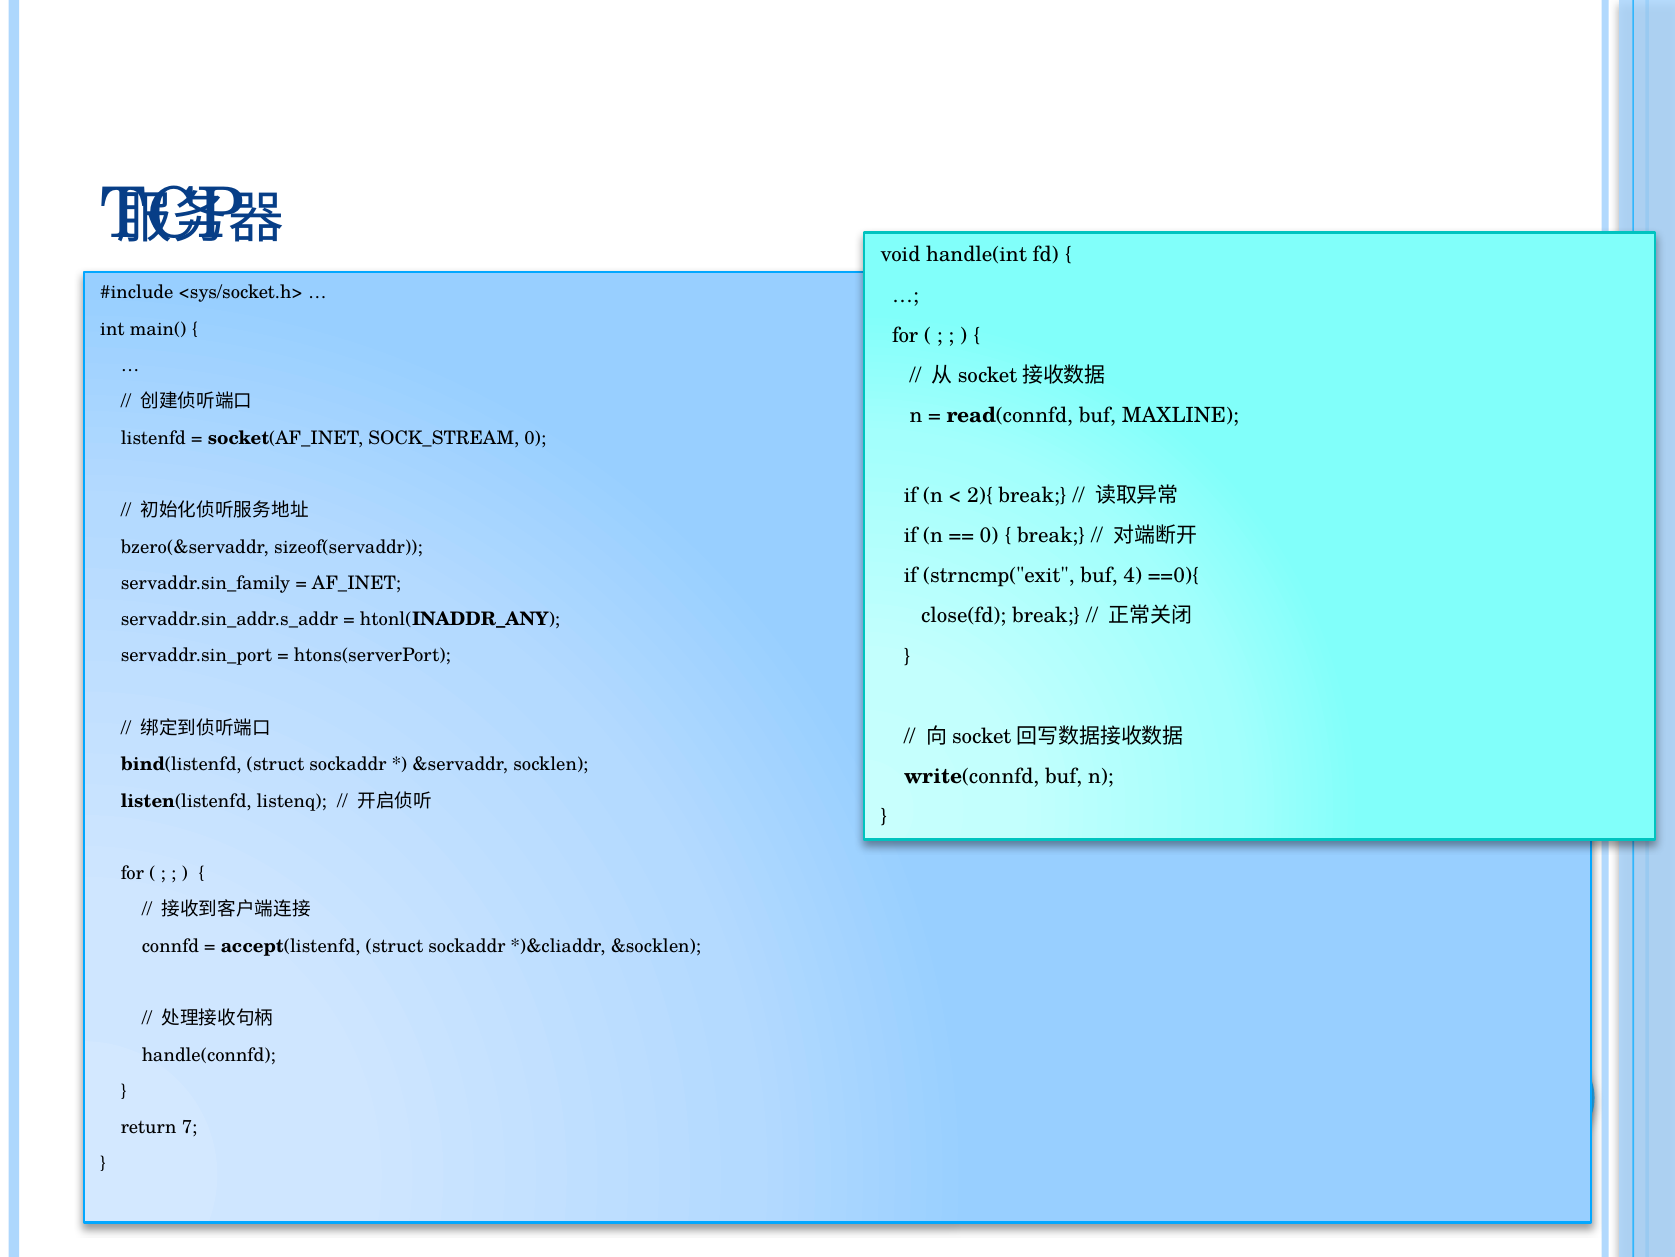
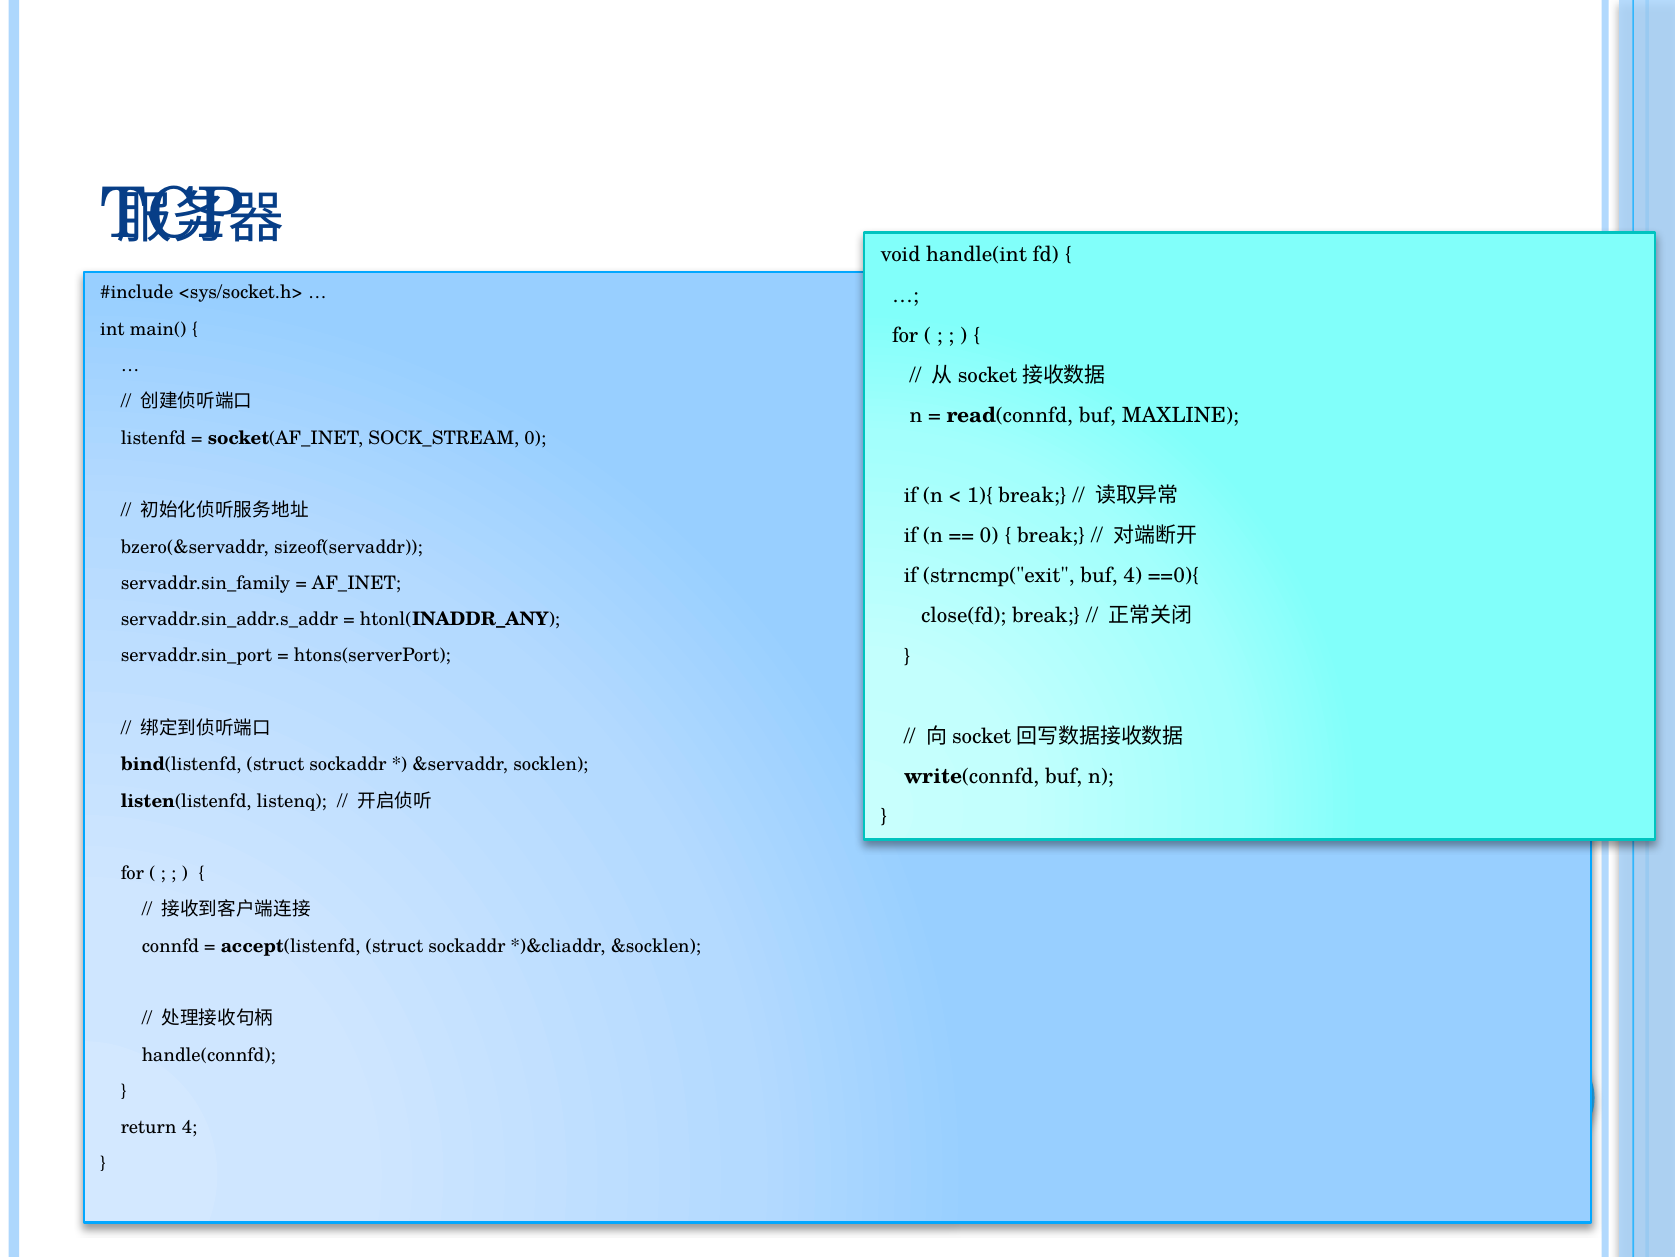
2){: 2){ -> 1){ (980, 495)
return 7: 7 -> 4 (190, 1127)
